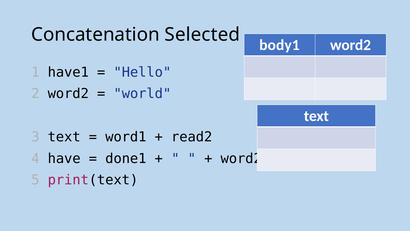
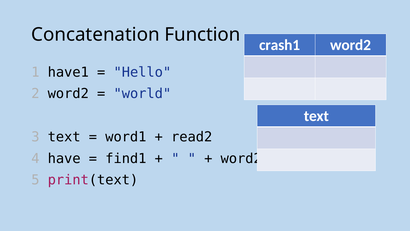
Selected: Selected -> Function (202, 34)
body1: body1 -> crash1 (280, 45)
done1: done1 -> find1 (126, 158)
